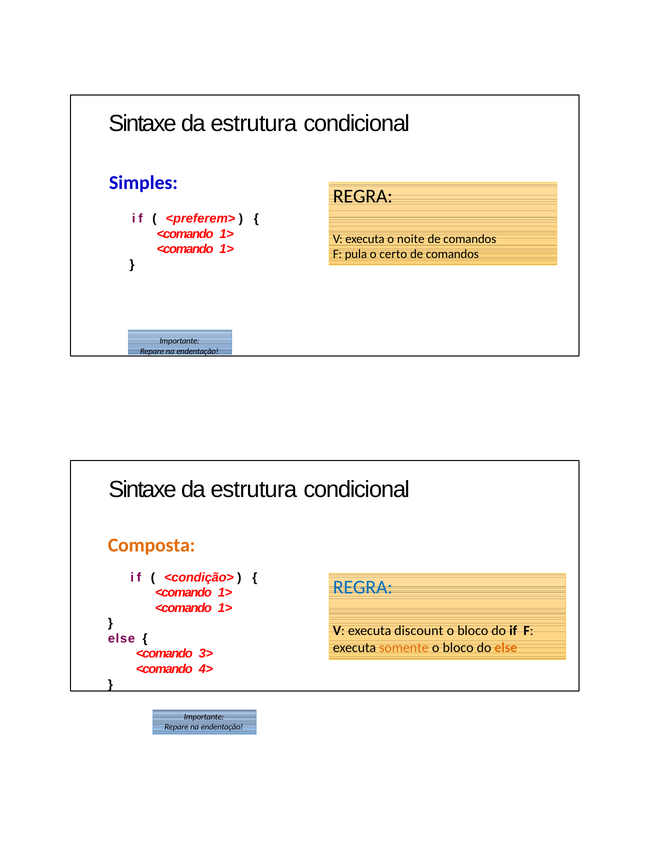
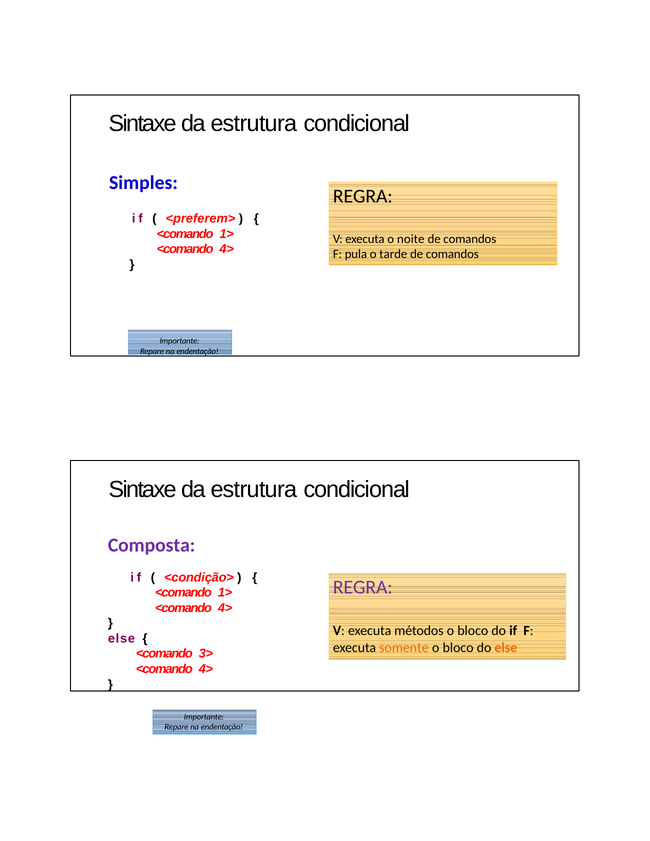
1>: 1> -> 4> (227, 249)
certo: certo -> tarde (393, 254)
Composta colour: orange -> purple (152, 545)
REGRA colour: blue -> purple (363, 587)
1>: 1> -> 4> (225, 608)
discount: discount -> métodos (419, 631)
